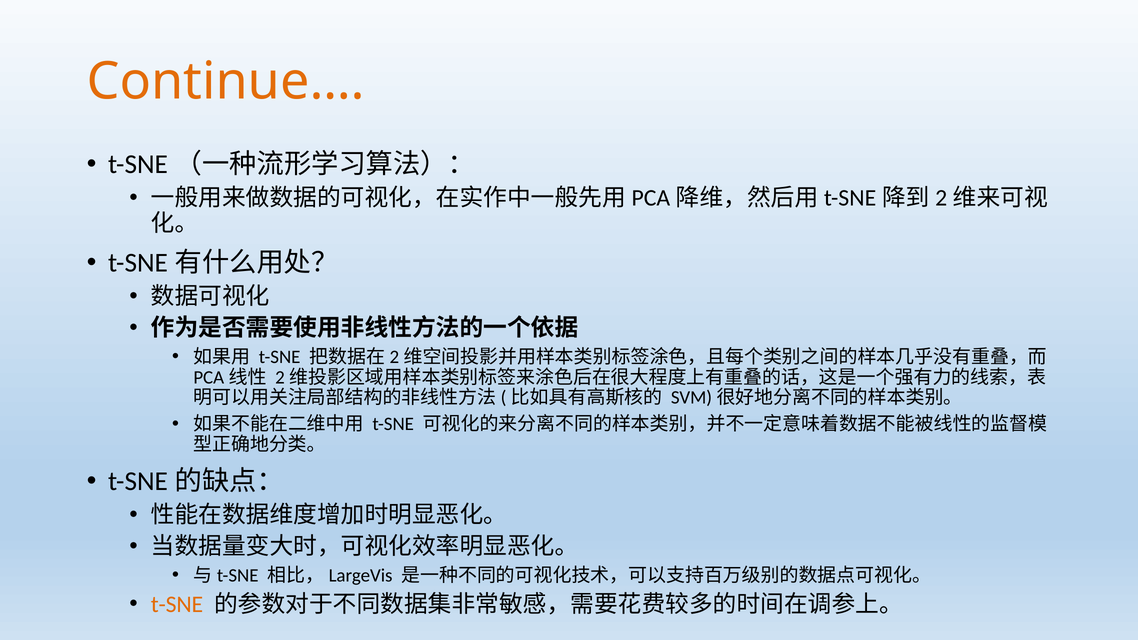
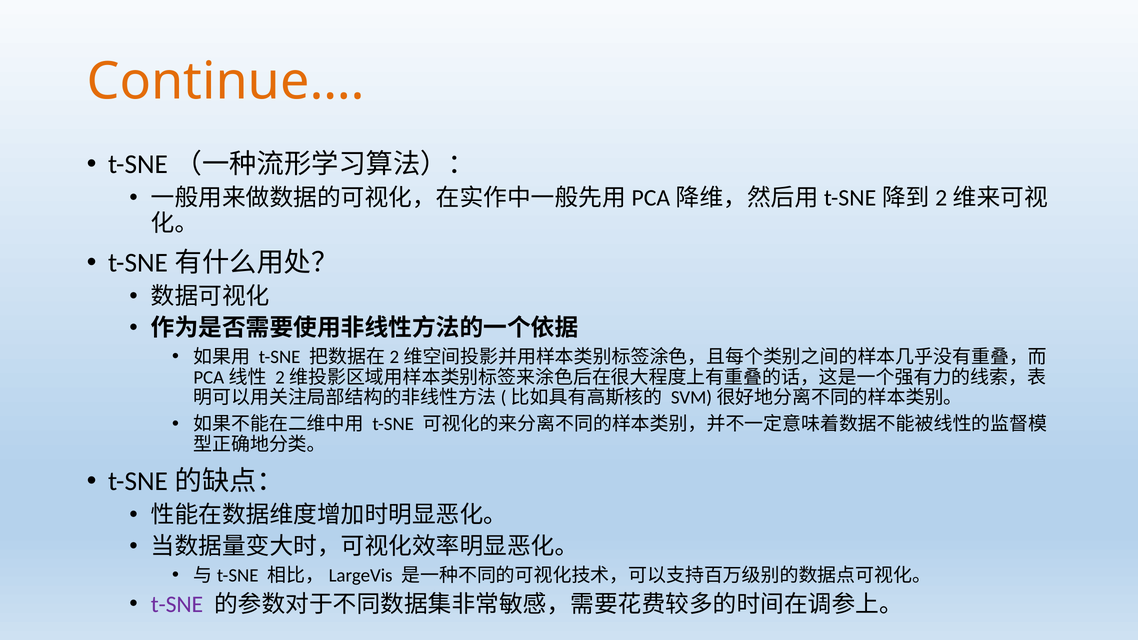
t-SNE colour: orange -> purple (177, 604)
